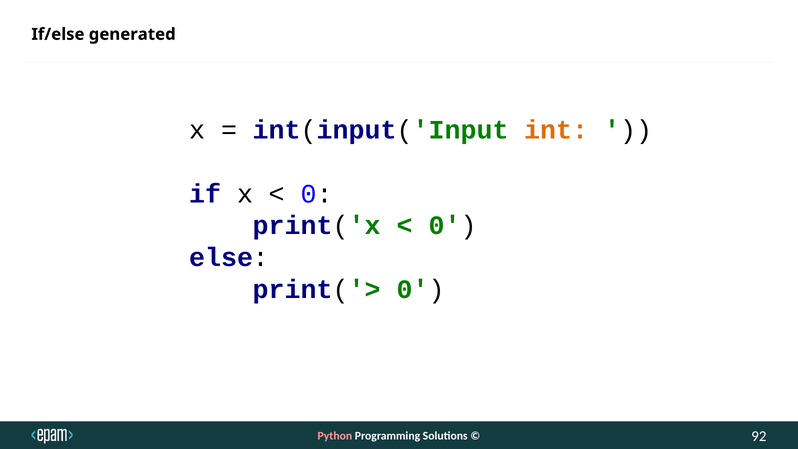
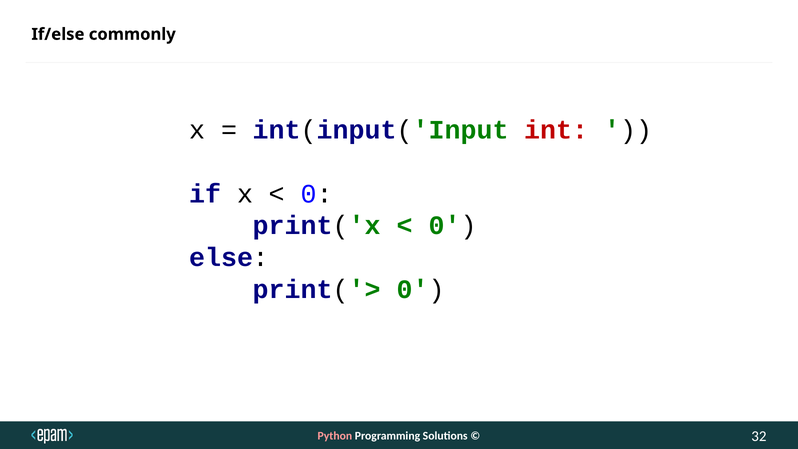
generated: generated -> commonly (132, 34)
int colour: orange -> red (556, 130)
92: 92 -> 32 (759, 436)
